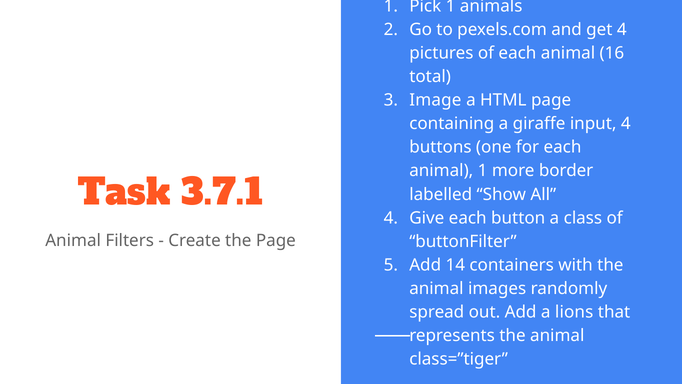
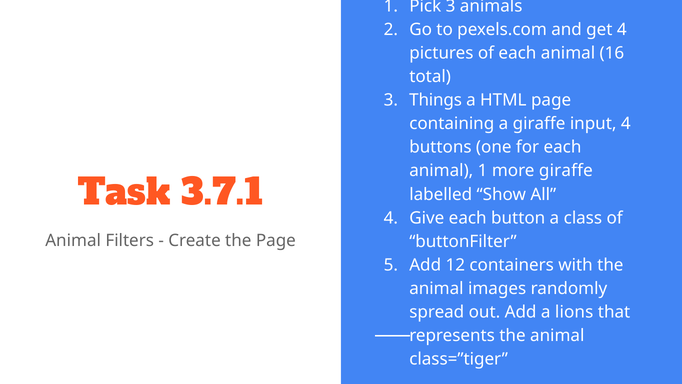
Pick 1: 1 -> 3 (451, 6)
Image: Image -> Things (436, 100)
more border: border -> giraffe (566, 171)
14: 14 -> 12 (455, 265)
